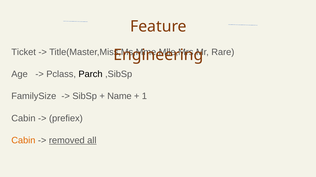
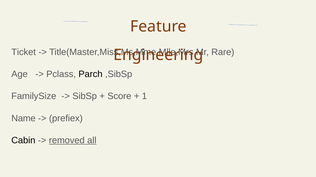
Name: Name -> Score (119, 97)
Cabin: Cabin -> Name (23, 119)
Cabin colour: orange -> black (23, 141)
